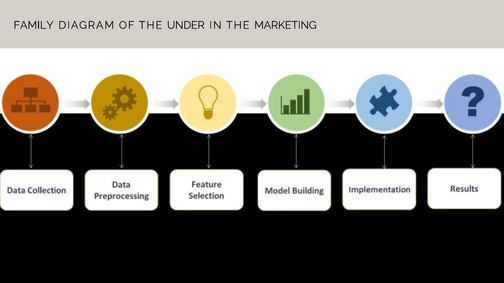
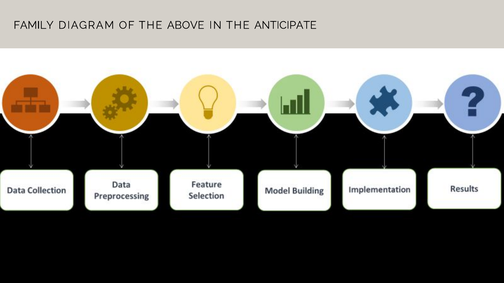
UNDER: UNDER -> ABOVE (186, 25)
MARKETING: MARKETING -> ANTICIPATE (285, 25)
